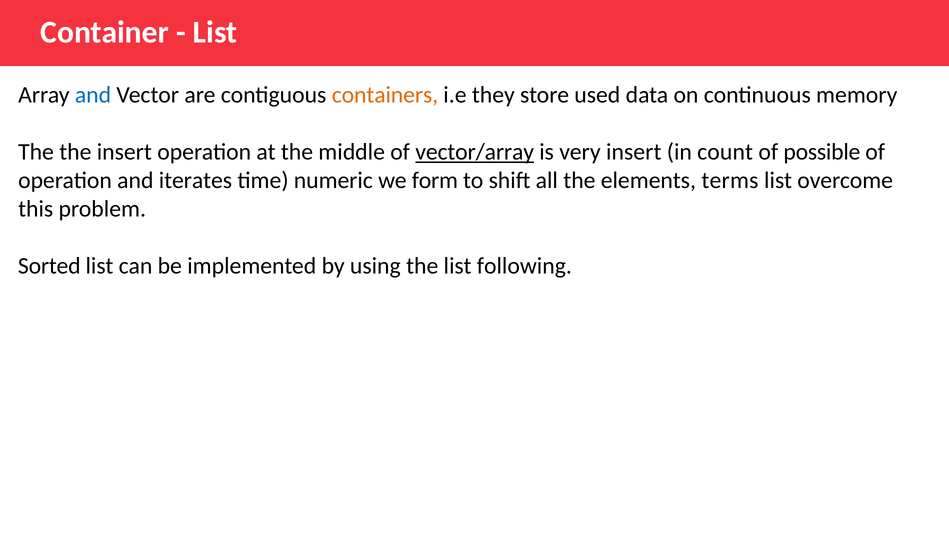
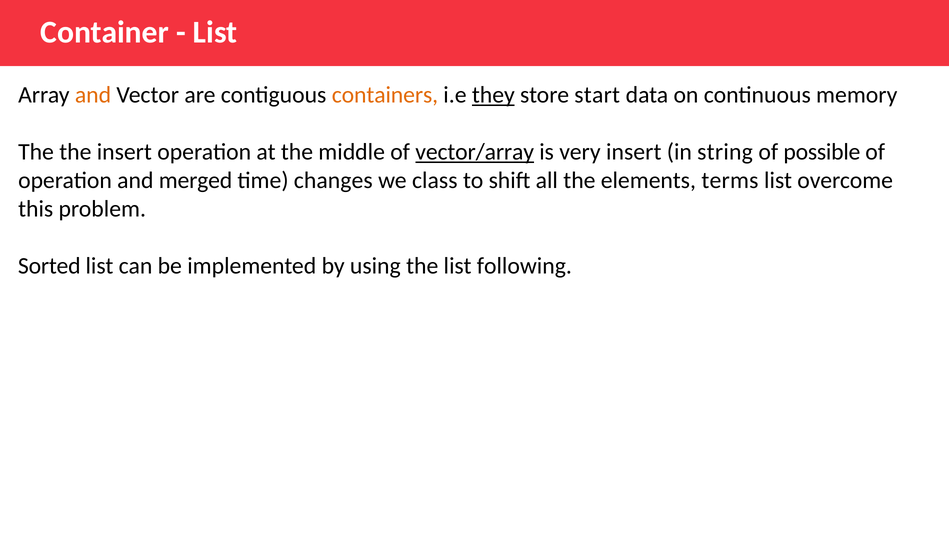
and colour: blue -> orange (93, 95)
they underline: none -> present (493, 95)
used: used -> start (597, 95)
count: count -> string (725, 152)
iterates: iterates -> merged (195, 180)
numeric: numeric -> changes (333, 180)
form: form -> class (435, 180)
